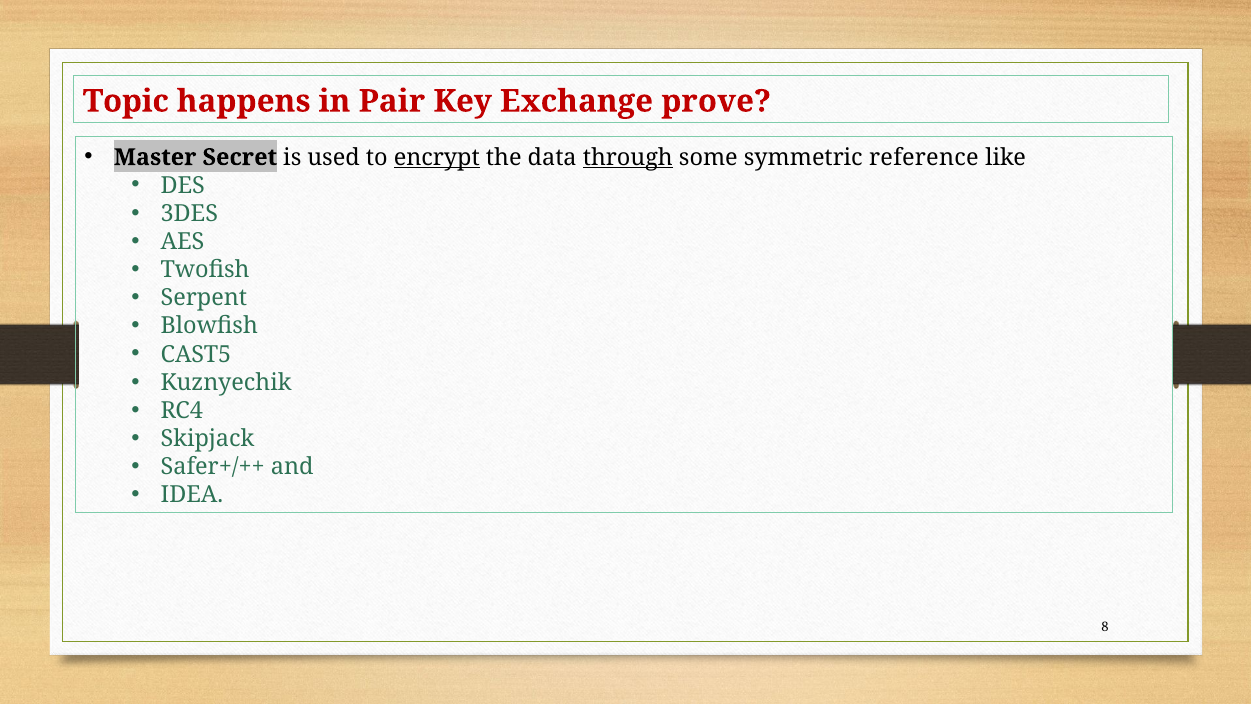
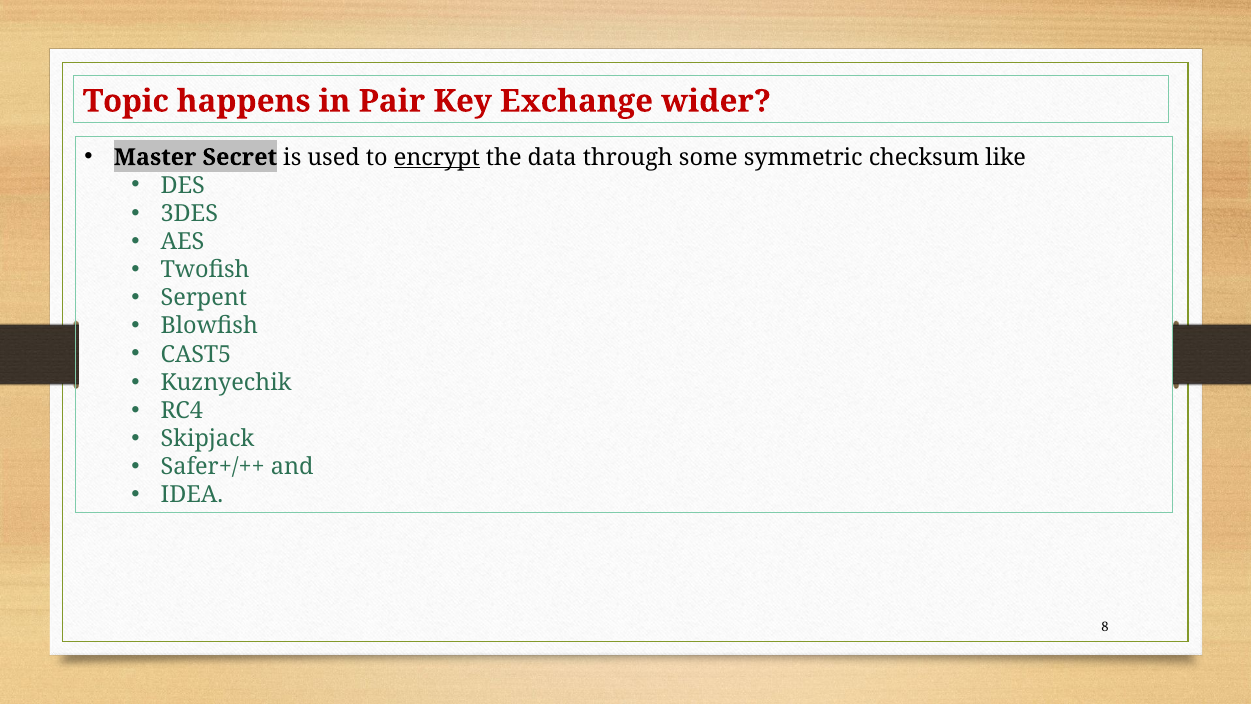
prove: prove -> wider (716, 101)
through underline: present -> none (628, 157)
reference: reference -> checksum (924, 157)
